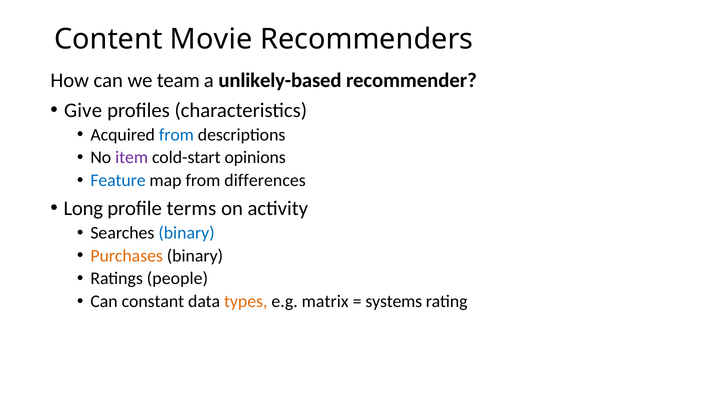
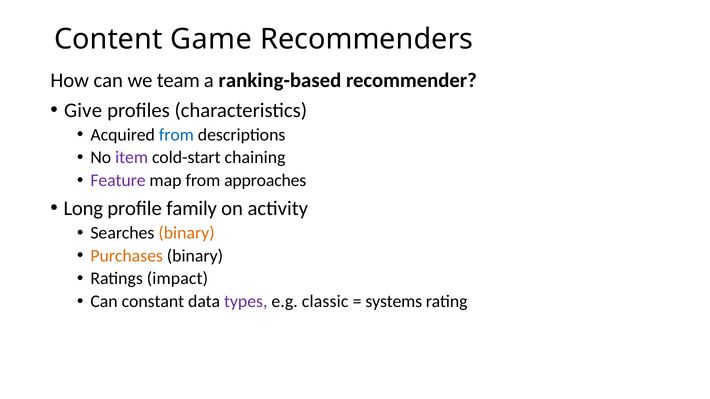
Movie: Movie -> Game (211, 39)
unlikely-based: unlikely-based -> ranking-based (280, 81)
opinions: opinions -> chaining (255, 158)
Feature colour: blue -> purple (118, 181)
differences: differences -> approaches (265, 181)
terms: terms -> family (192, 209)
binary colour: blue -> orange (187, 233)
people: people -> impact (177, 279)
types colour: orange -> purple (246, 302)
matrix: matrix -> classic (325, 302)
